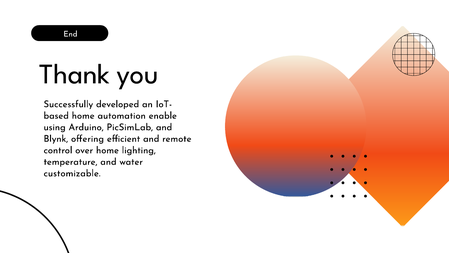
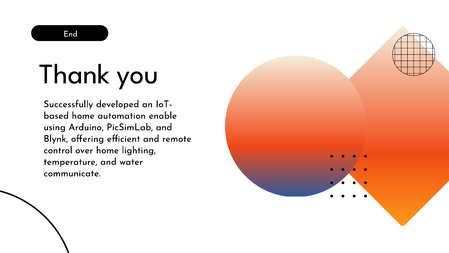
customizable: customizable -> communicate (72, 173)
